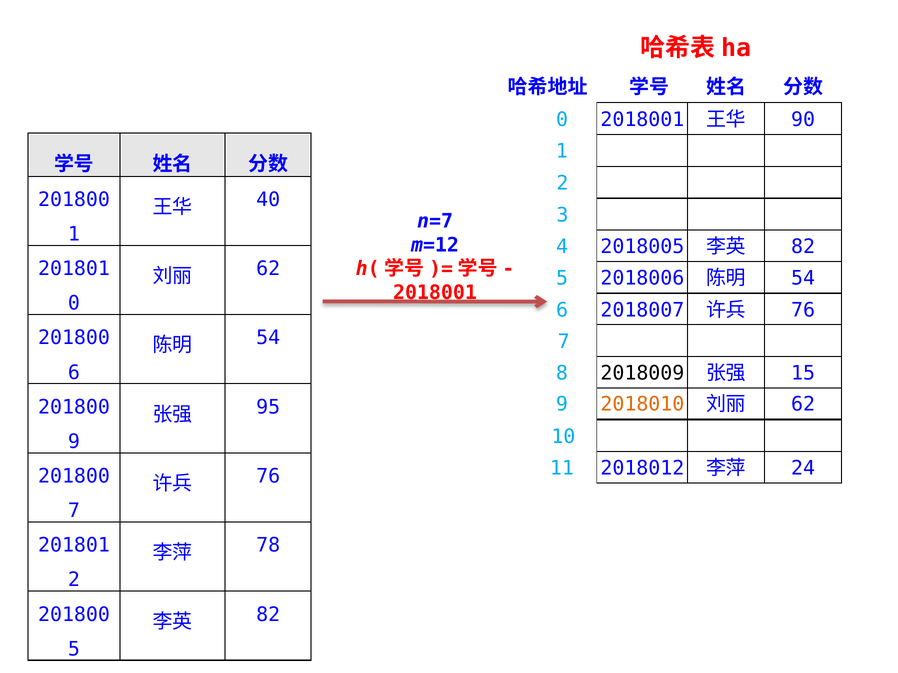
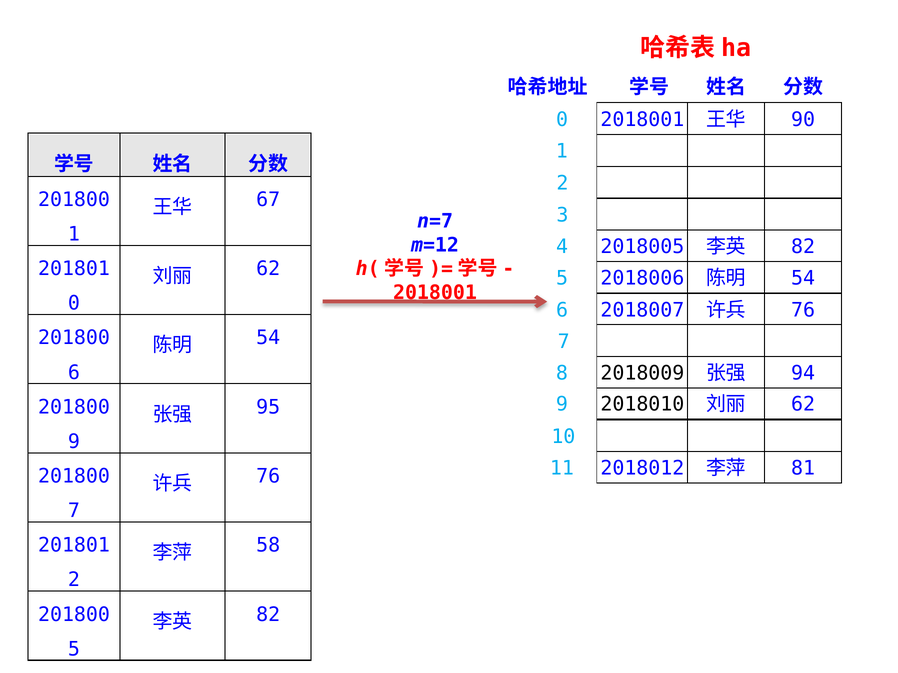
40: 40 -> 67 (268, 200)
15: 15 -> 94 (803, 373)
2018010 colour: orange -> black (642, 405)
24: 24 -> 81 (803, 469)
78: 78 -> 58 (268, 546)
